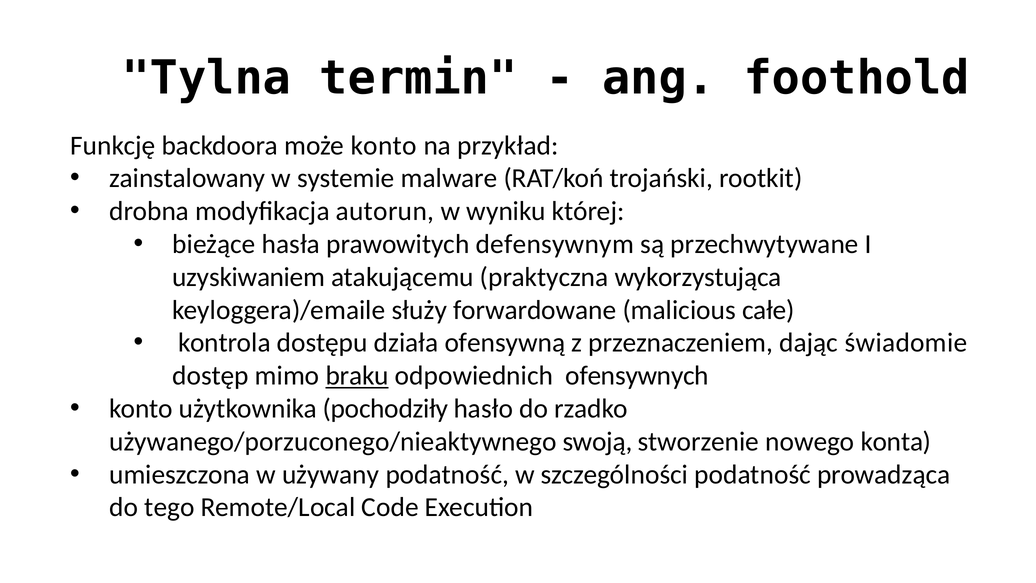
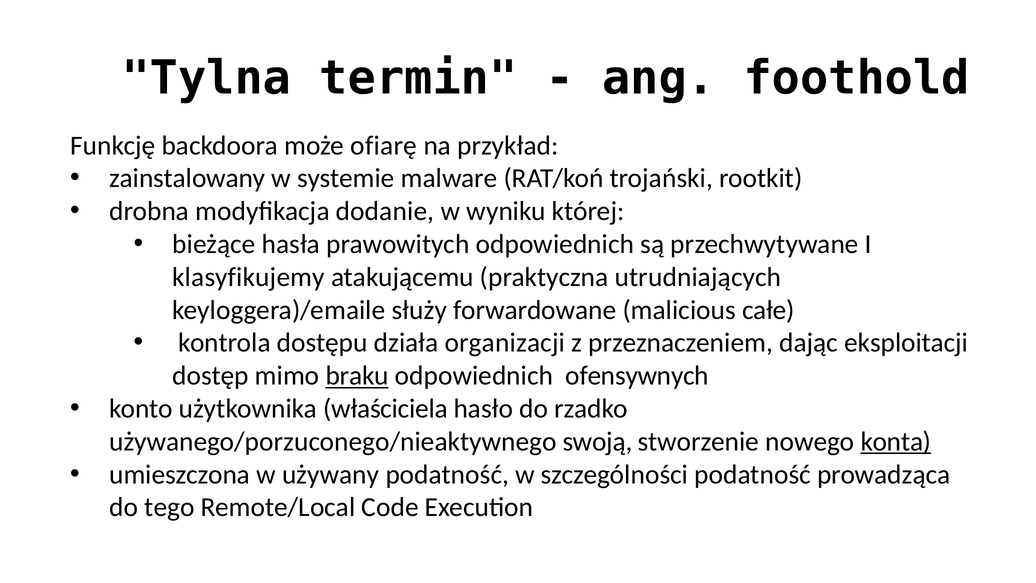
może konto: konto -> ofiarę (384, 145)
autorun: autorun -> dodanie (385, 211)
prawowitych defensywnym: defensywnym -> odpowiednich (555, 244)
uzyskiwaniem: uzyskiwaniem -> klasyfikujemy (249, 277)
wykorzystująca: wykorzystująca -> utrudniających (698, 277)
ofensywną: ofensywną -> organizacji (505, 343)
świadomie: świadomie -> eksploitacji (906, 343)
pochodziły: pochodziły -> właściciela (385, 409)
konta underline: none -> present (896, 441)
